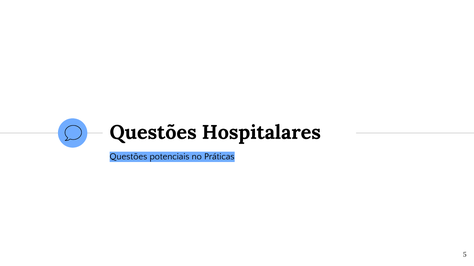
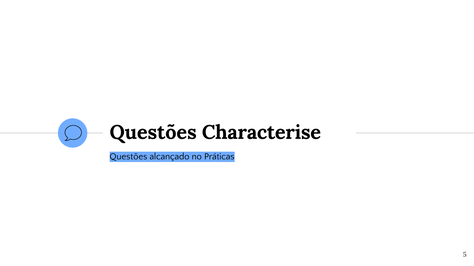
Hospitalares: Hospitalares -> Characterise (261, 133)
potenciais: potenciais -> alcançado (169, 157)
